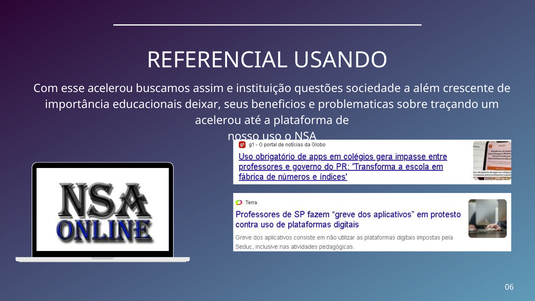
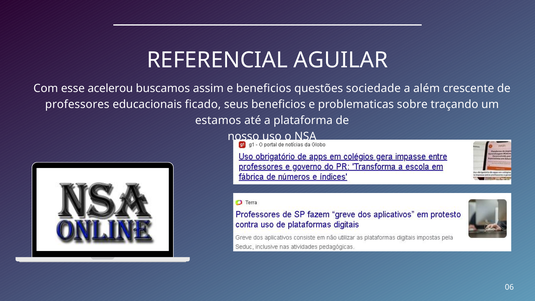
USANDO: USANDO -> AGUILAR (341, 60)
e instituição: instituição -> beneficios (264, 89)
importância: importância -> professores (77, 104)
deixar: deixar -> ficado (203, 104)
acelerou: acelerou -> estamos (218, 120)
